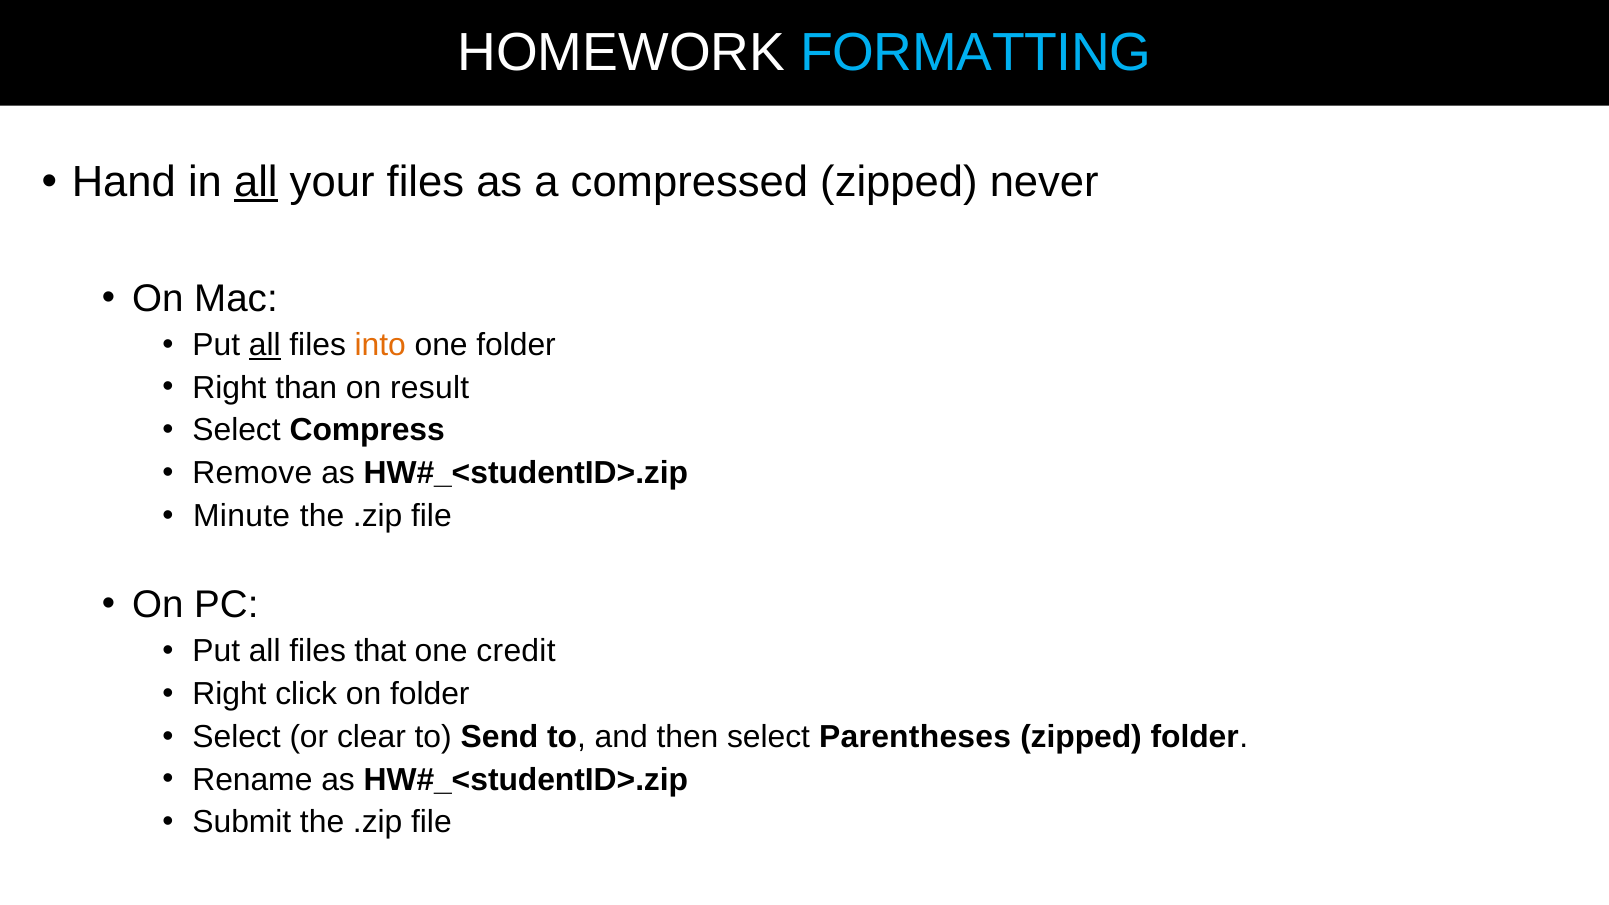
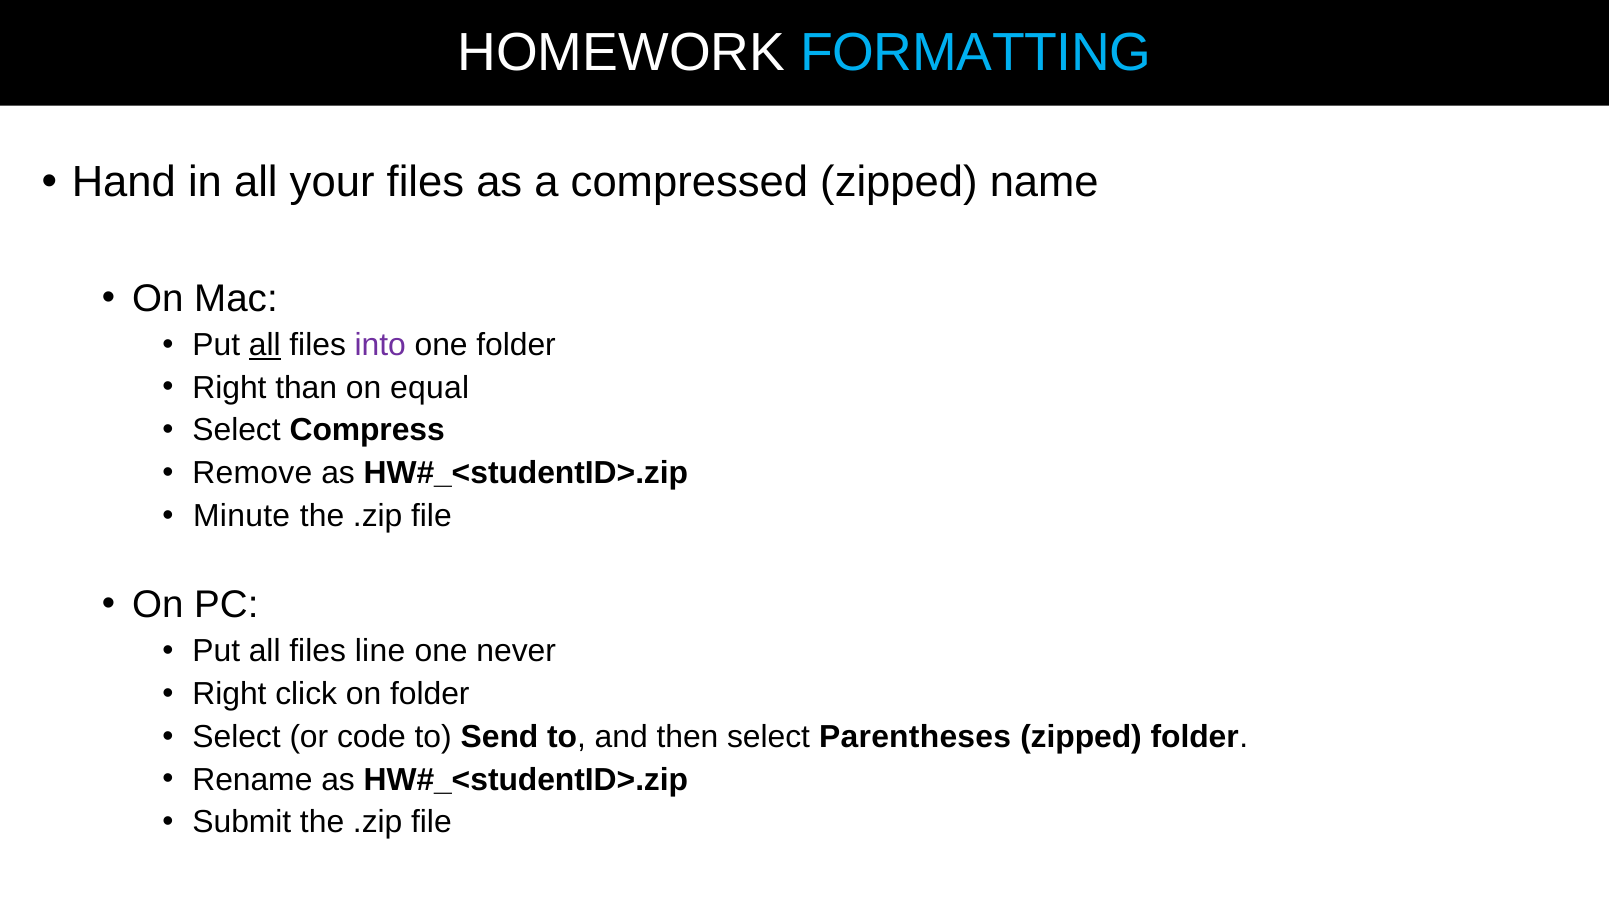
all underline: present -> none (256, 182)
never: never -> name (1044, 182)
into colour: orange -> purple (380, 345)
result: result -> equal (430, 388)
that: that -> line (380, 651)
credit: credit -> never (516, 651)
clear: clear -> code (371, 737)
